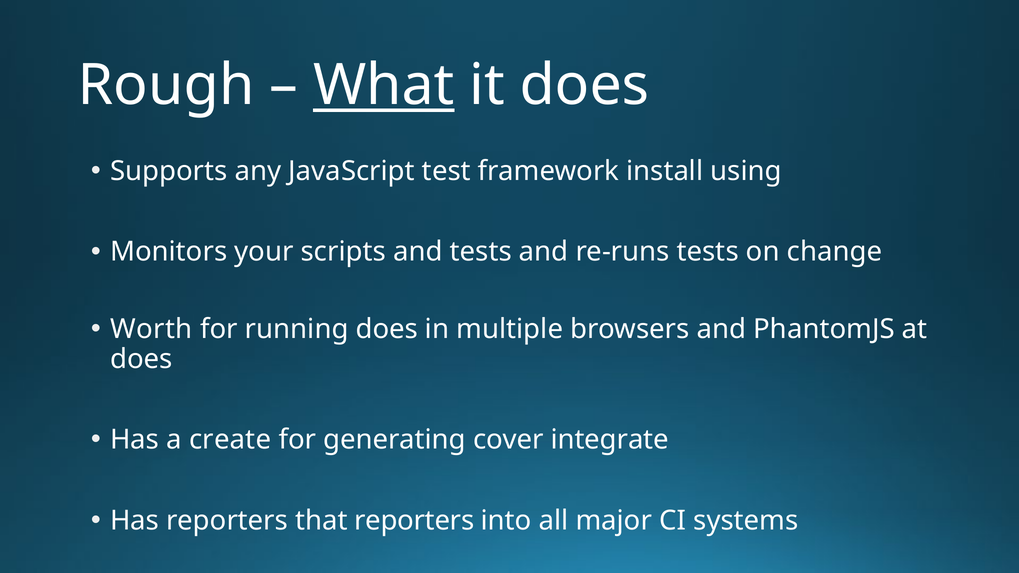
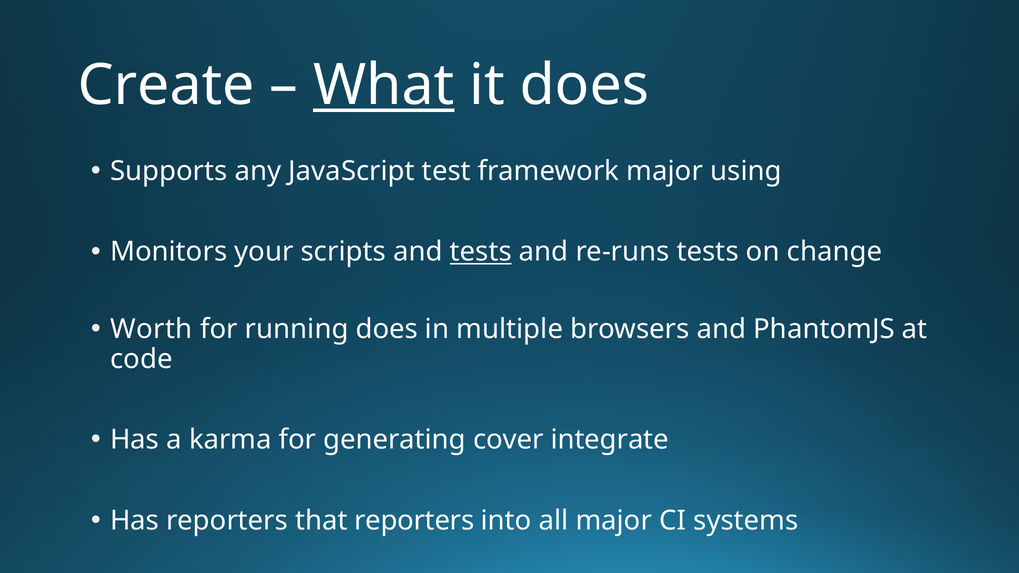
Rough: Rough -> Create (166, 86)
framework install: install -> major (665, 171)
tests underline: none -> present (481, 252)
does: does -> code (141, 359)
create: create -> karma (230, 440)
